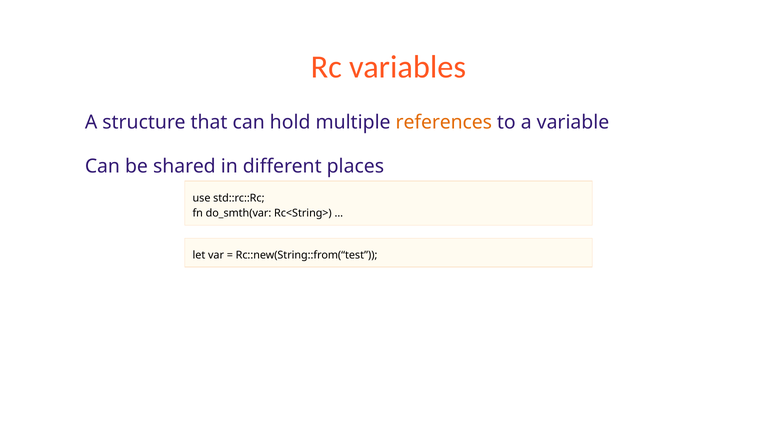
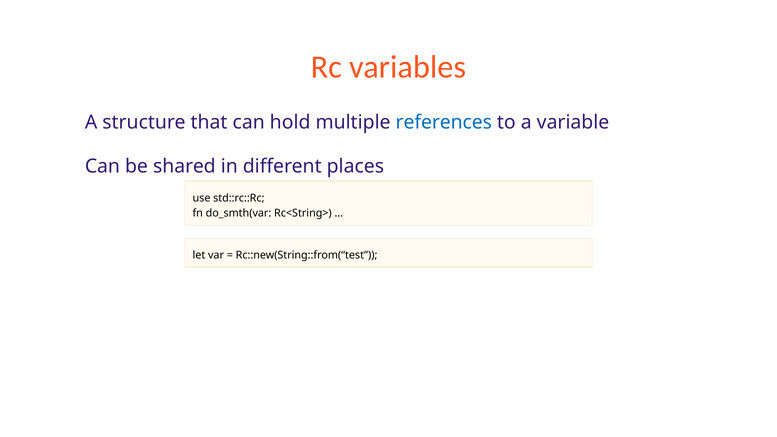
references colour: orange -> blue (444, 122)
